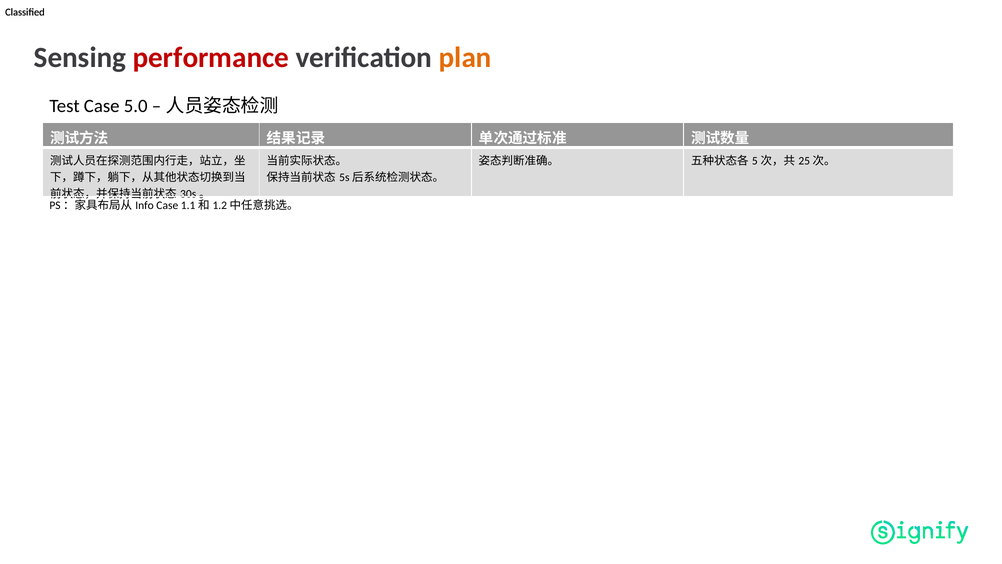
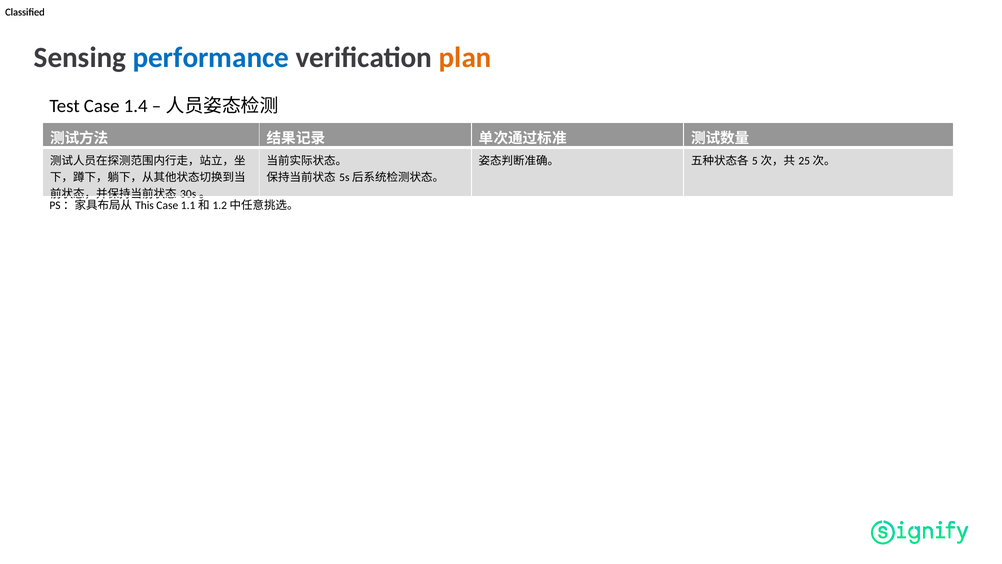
performance colour: red -> blue (211, 58)
5.0: 5.0 -> 1.4 (136, 106)
Info: Info -> This (145, 205)
